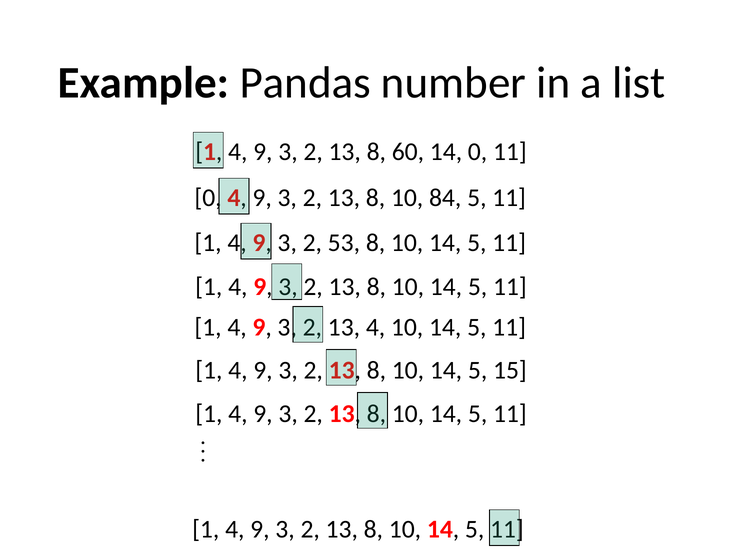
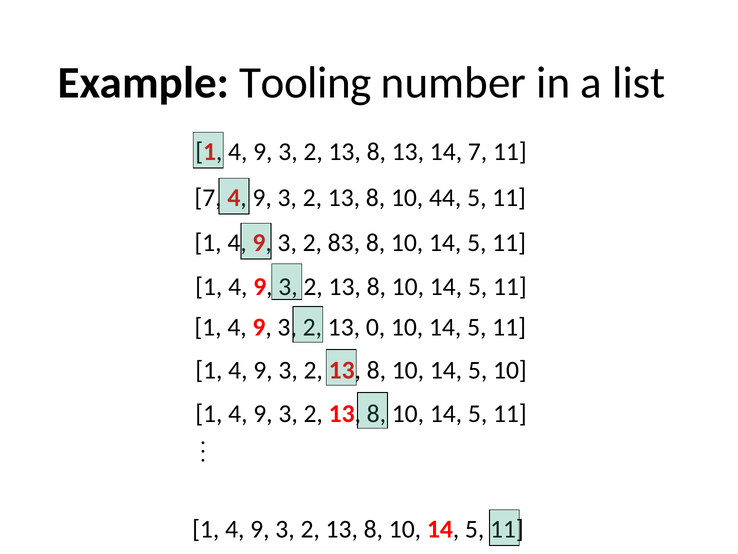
Pandas: Pandas -> Tooling (305, 83)
8 60: 60 -> 13 (408, 152)
14 0: 0 -> 7 (478, 152)
0: 0 -> 7 (208, 198)
84: 84 -> 44 (445, 198)
53: 53 -> 83 (344, 243)
13 4: 4 -> 0 (376, 327)
5 15: 15 -> 10 (510, 370)
